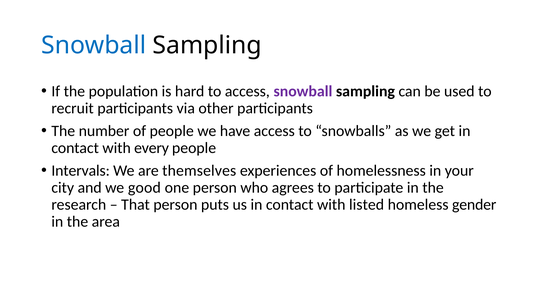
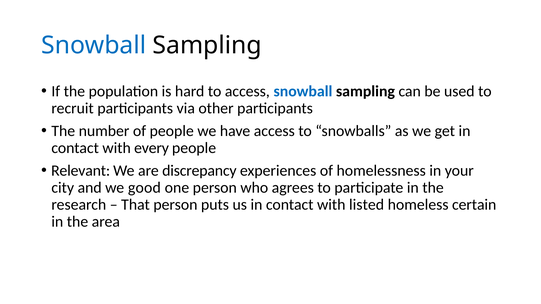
snowball colour: purple -> blue (303, 91)
Intervals: Intervals -> Relevant (81, 171)
themselves: themselves -> discrepancy (199, 171)
gender: gender -> certain (474, 205)
